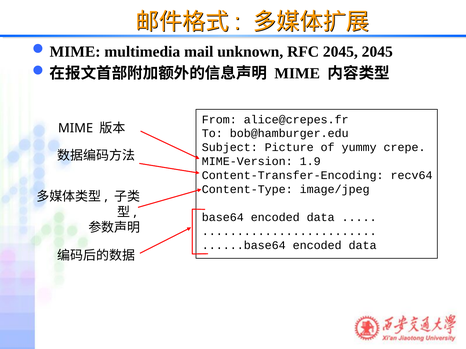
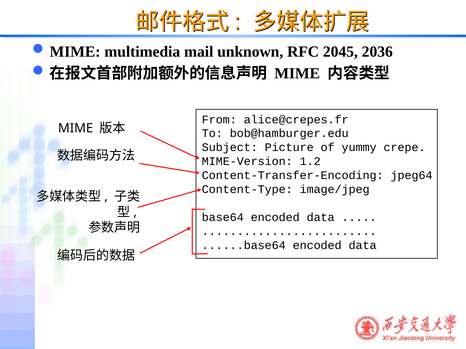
2045 2045: 2045 -> 2036 (377, 52)
1.9: 1.9 -> 1.2 (310, 162)
recv64: recv64 -> jpeg64 (412, 176)
